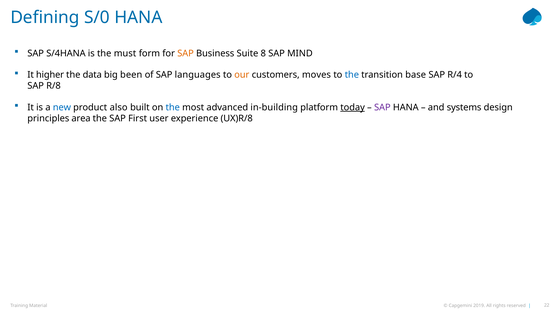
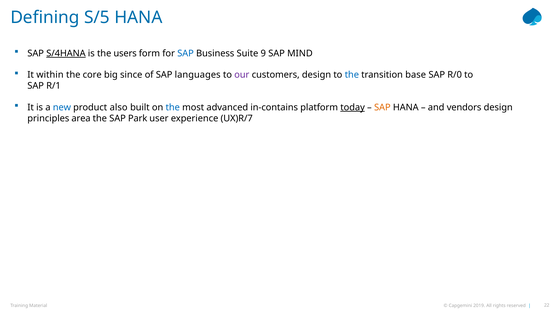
S/0: S/0 -> S/5 (97, 17)
S/4HANA underline: none -> present (66, 53)
must: must -> users (125, 53)
SAP colour: orange -> blue (186, 53)
8: 8 -> 9 (263, 53)
higher: higher -> within (50, 75)
data: data -> core (92, 75)
been: been -> since (131, 75)
our colour: orange -> purple (242, 75)
customers moves: moves -> design (317, 75)
R/4: R/4 -> R/0 (455, 75)
R/8: R/8 -> R/1 (53, 86)
in-building: in-building -> in-contains (274, 107)
SAP colour: purple -> orange (382, 107)
systems: systems -> vendors (464, 107)
First: First -> Park (138, 118)
UX)R/8: UX)R/8 -> UX)R/7 (237, 118)
